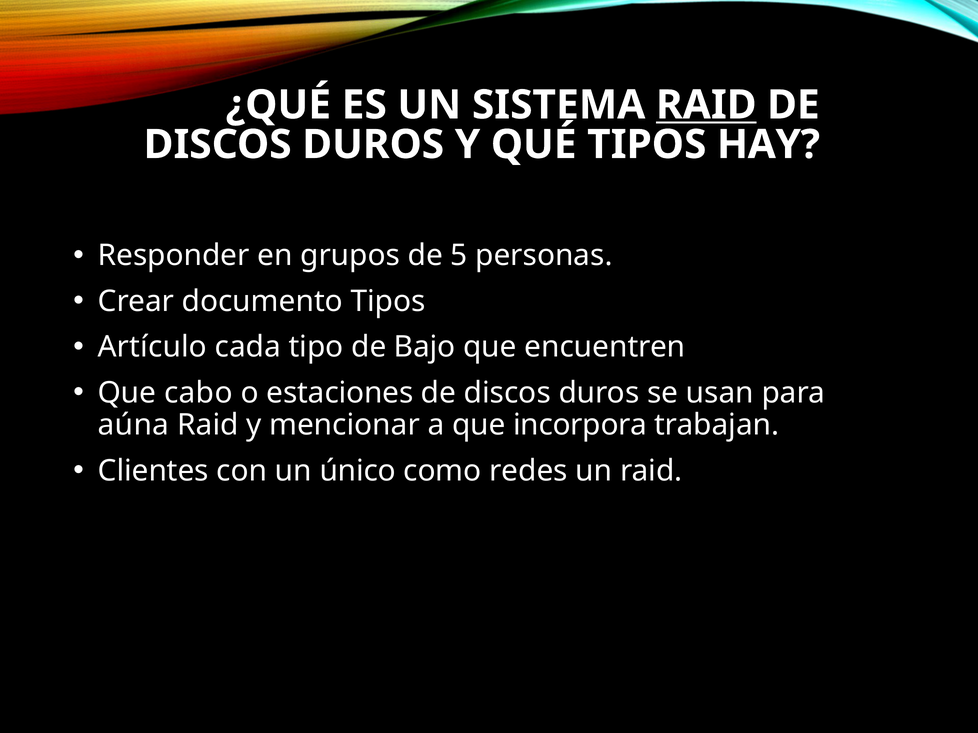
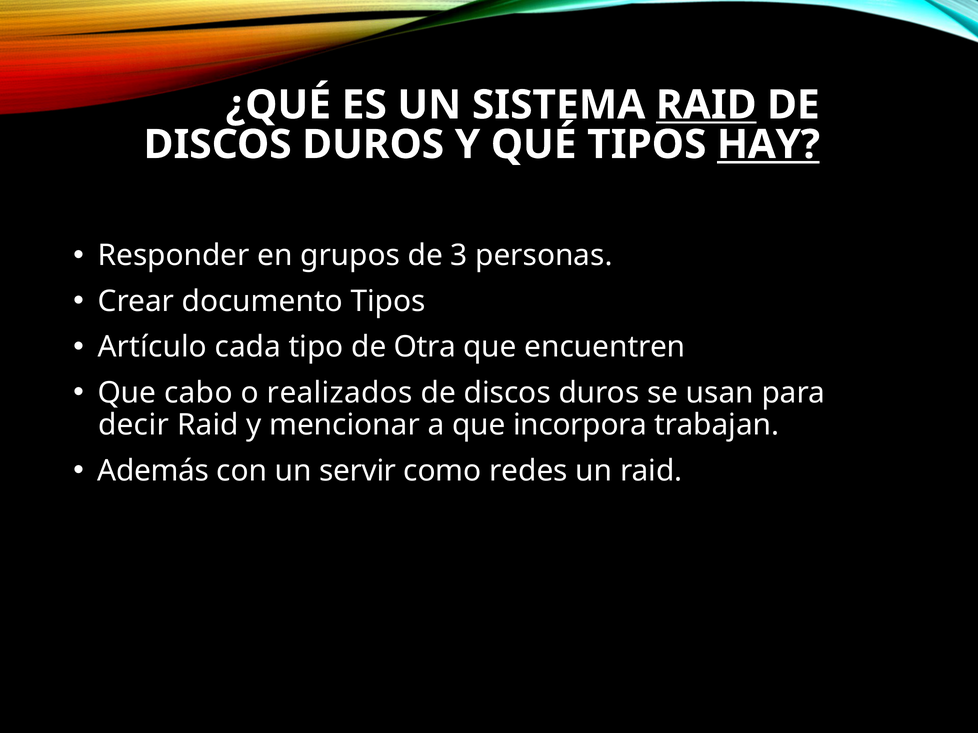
HAY underline: none -> present (768, 145)
5: 5 -> 3 (459, 256)
Bajo: Bajo -> Otra (425, 347)
estaciones: estaciones -> realizados (340, 393)
aúna: aúna -> decir (134, 425)
Clientes: Clientes -> Además (153, 471)
único: único -> servir (358, 471)
